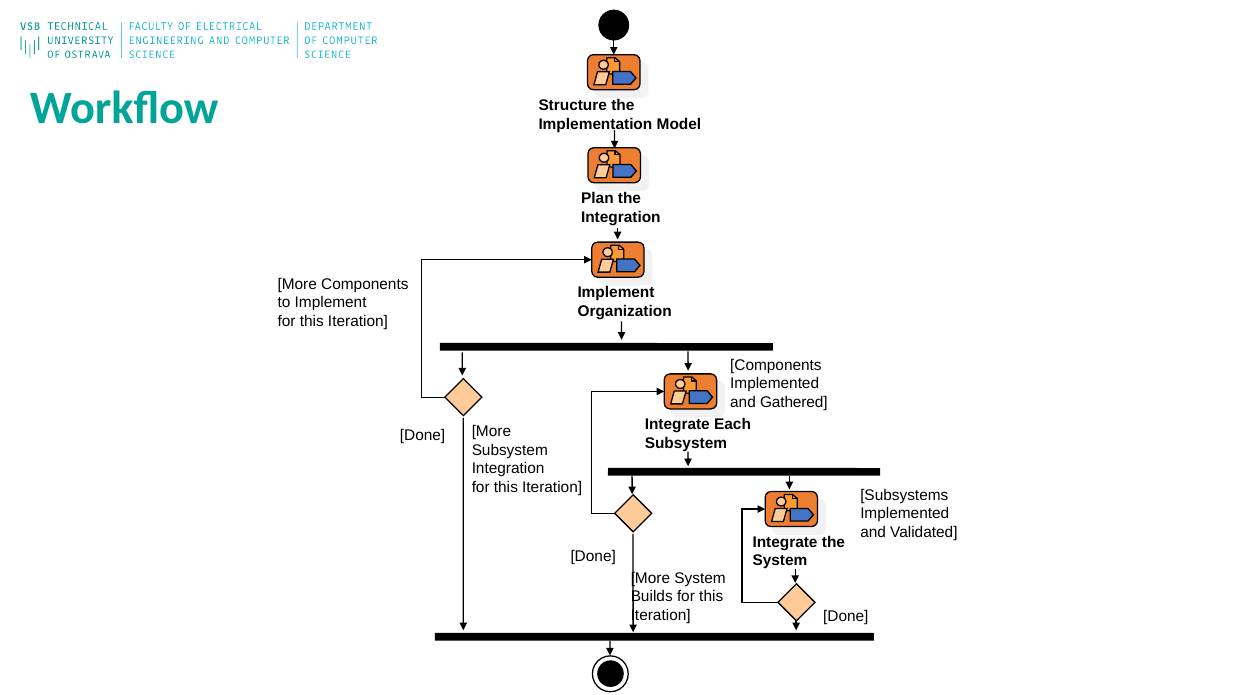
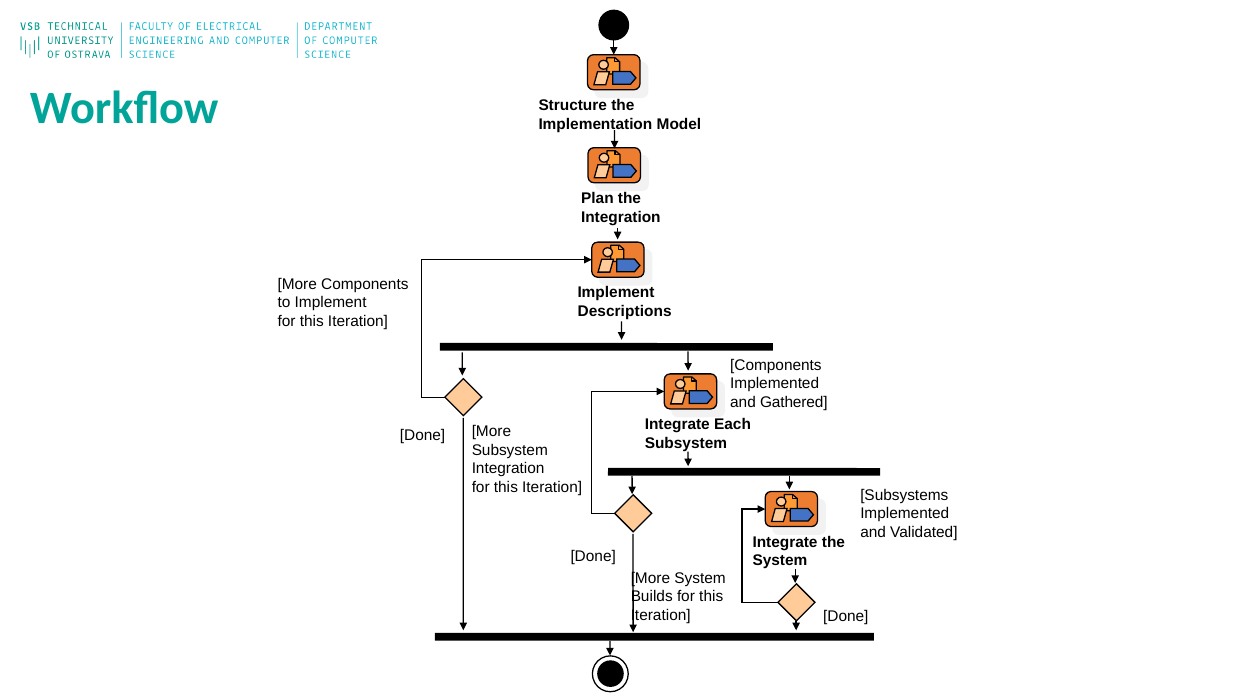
Organization: Organization -> Descriptions (625, 311)
